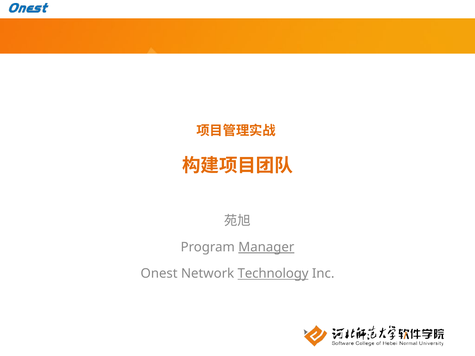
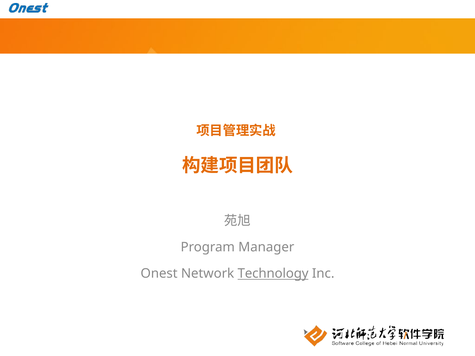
Manager underline: present -> none (266, 247)
